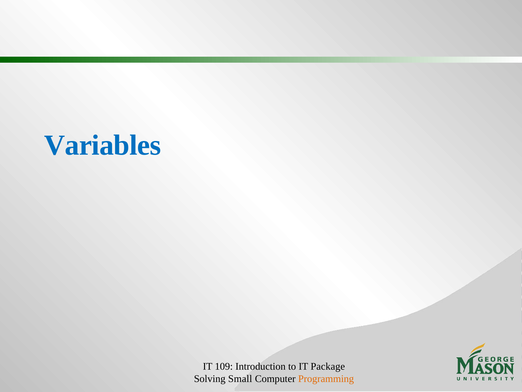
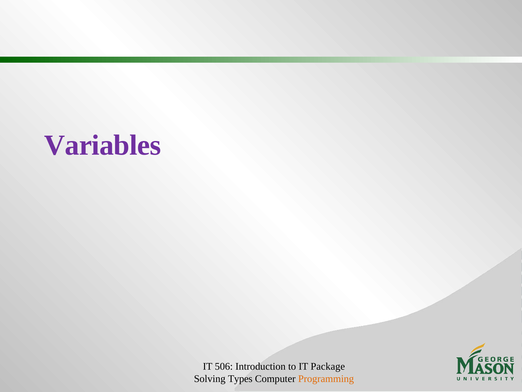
Variables colour: blue -> purple (103, 145)
109: 109 -> 506 (224, 366)
Small: Small -> Types (240, 378)
